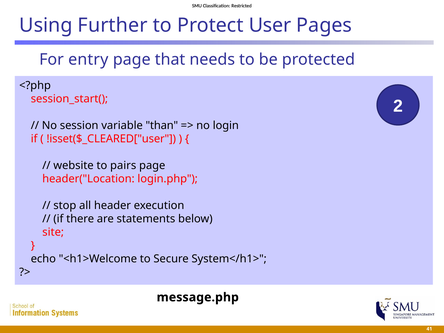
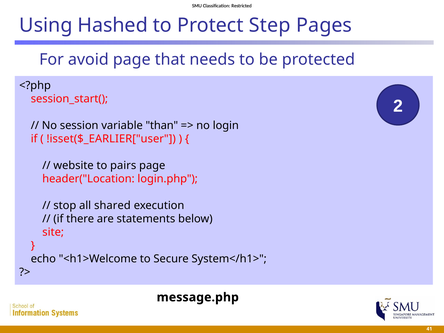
Further: Further -> Hashed (113, 25)
User: User -> Step (270, 25)
entry: entry -> avoid (88, 60)
!isset($_CLEARED["user: !isset($_CLEARED["user -> !isset($_EARLIER["user (111, 139)
header: header -> shared (112, 206)
